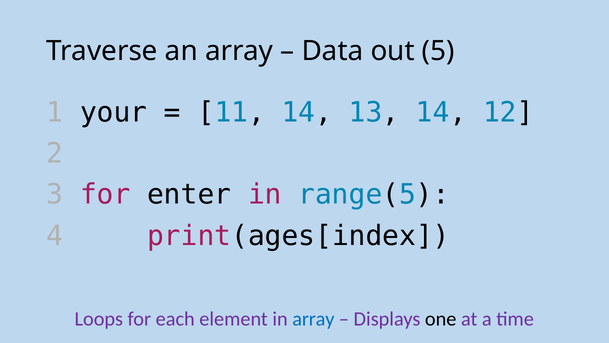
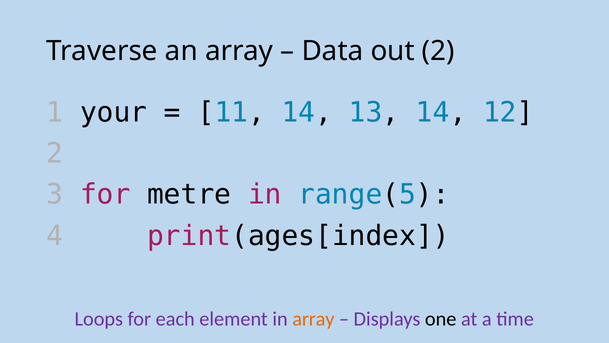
out 5: 5 -> 2 (438, 51)
enter: enter -> metre (189, 194)
array colour: blue -> orange (313, 319)
